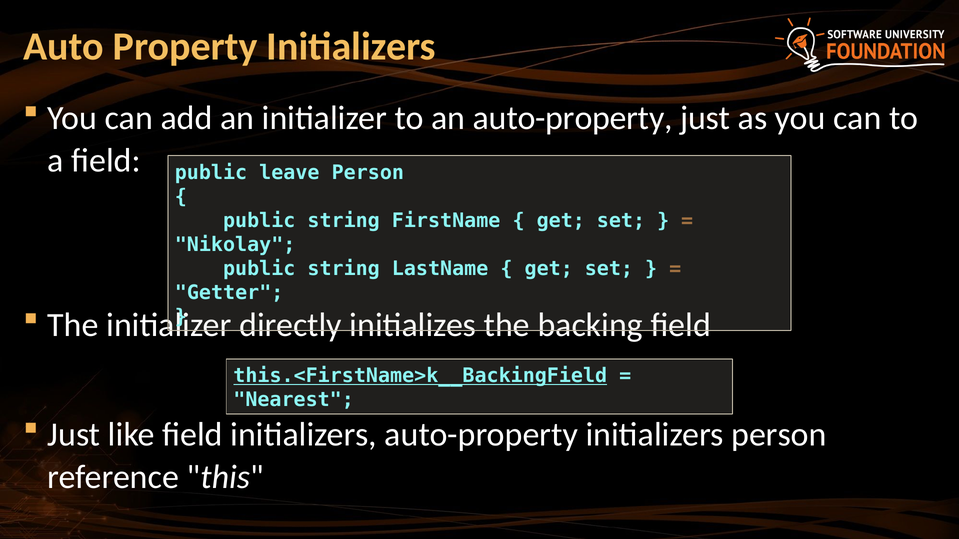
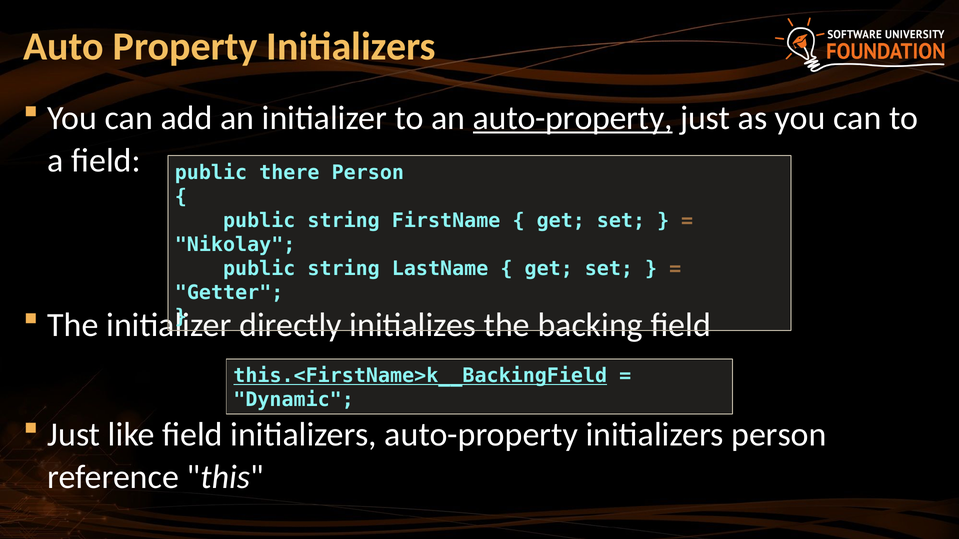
auto-property underline: none -> present (573, 118)
leave: leave -> there (289, 173)
Nearest: Nearest -> Dynamic (294, 400)
